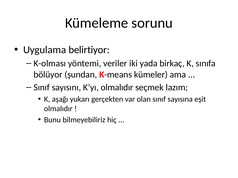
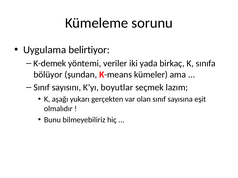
K-olması: K-olması -> K-demek (50, 64)
K’yı olmalıdır: olmalıdır -> boyutlar (117, 88)
